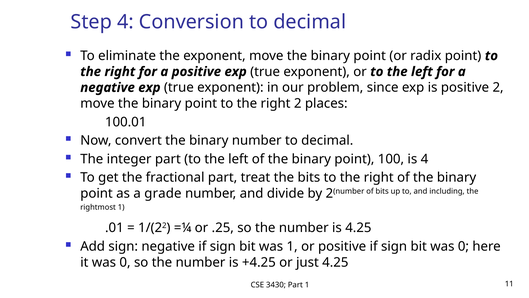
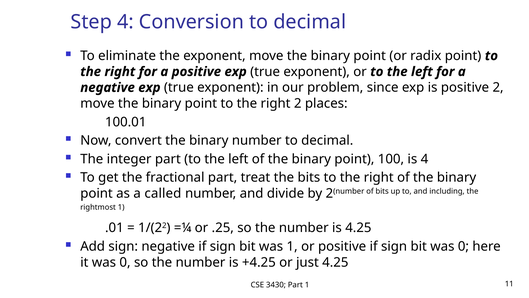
grade: grade -> called (163, 193)
